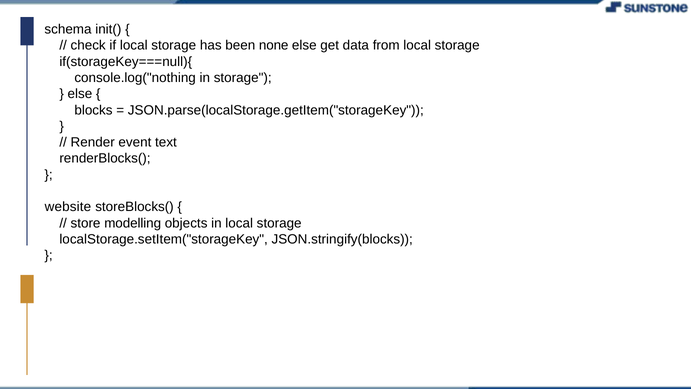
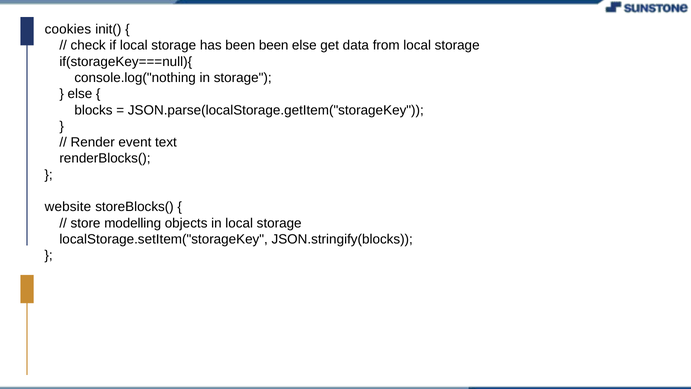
schema: schema -> cookies (68, 29)
been none: none -> been (274, 45)
